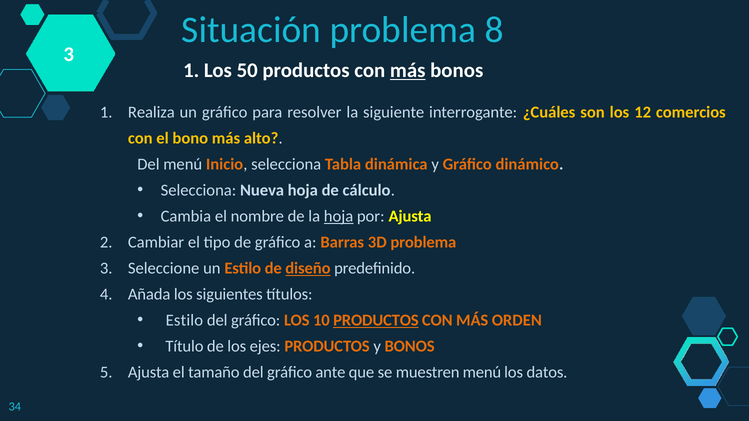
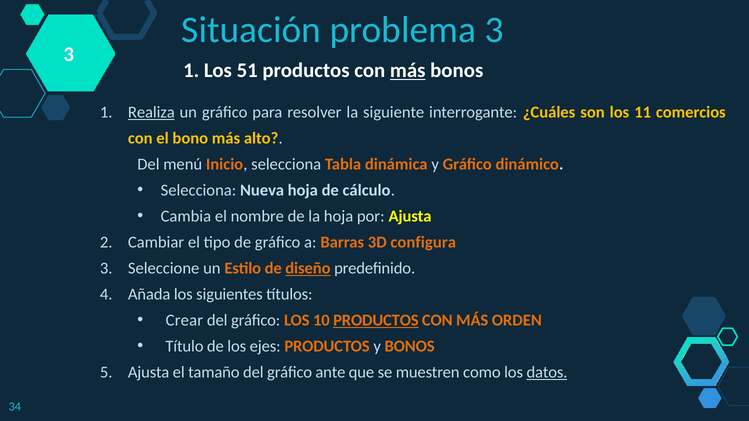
problema 8: 8 -> 3 (494, 30)
50: 50 -> 51 (247, 71)
Realiza underline: none -> present (151, 113)
12: 12 -> 11 (643, 113)
hoja underline: present -> none (339, 217)
3D problema: problema -> configura (423, 243)
Estilo: Estilo -> Crear (184, 321)
muestren menú: menú -> como (482, 373)
datos underline: none -> present (547, 373)
